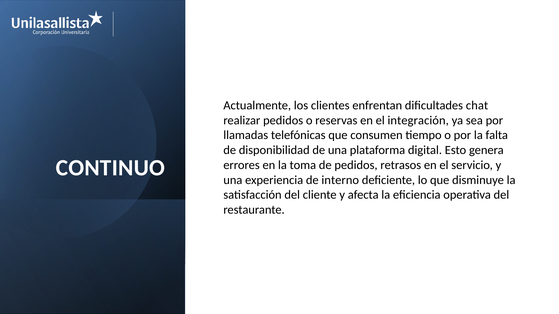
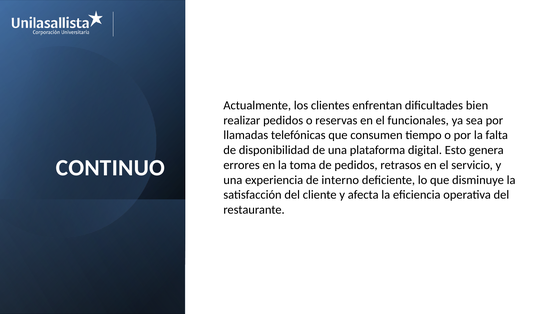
chat: chat -> bien (477, 106)
integración: integración -> funcionales (418, 120)
